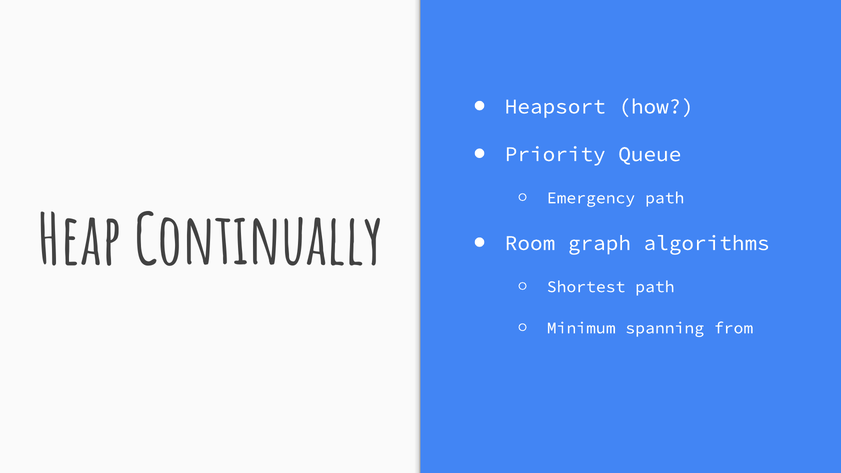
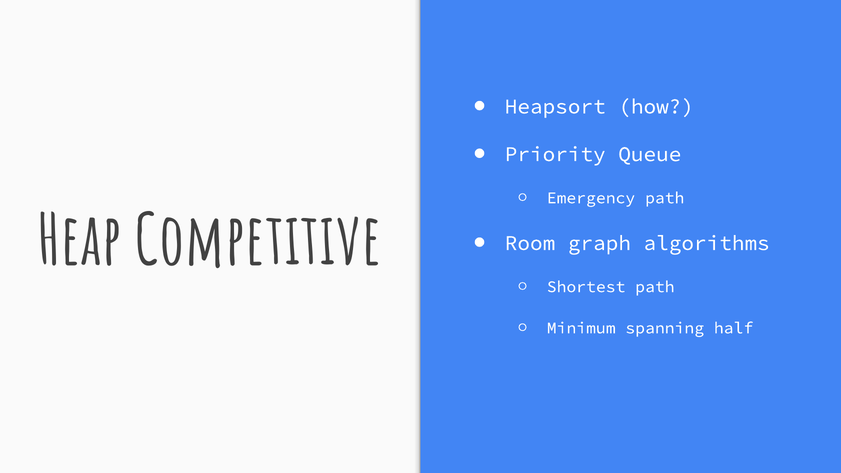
Continually: Continually -> Competitive (258, 241)
from: from -> half (734, 328)
